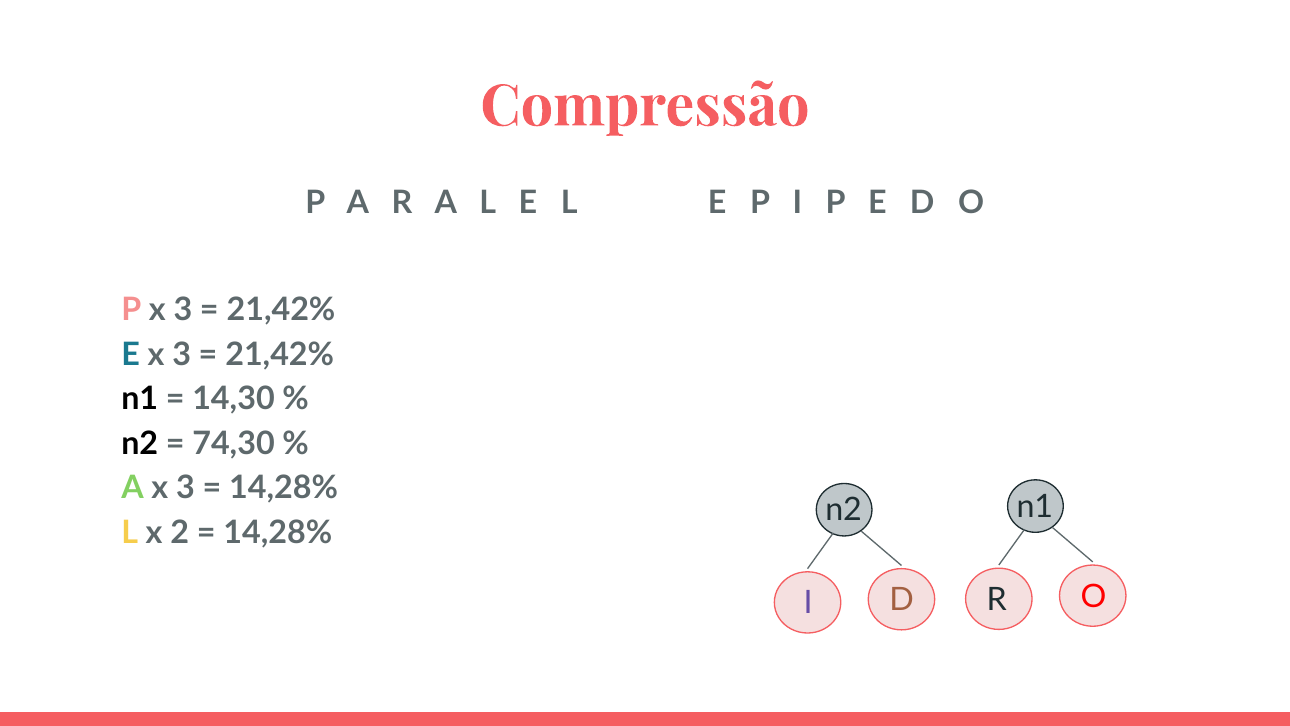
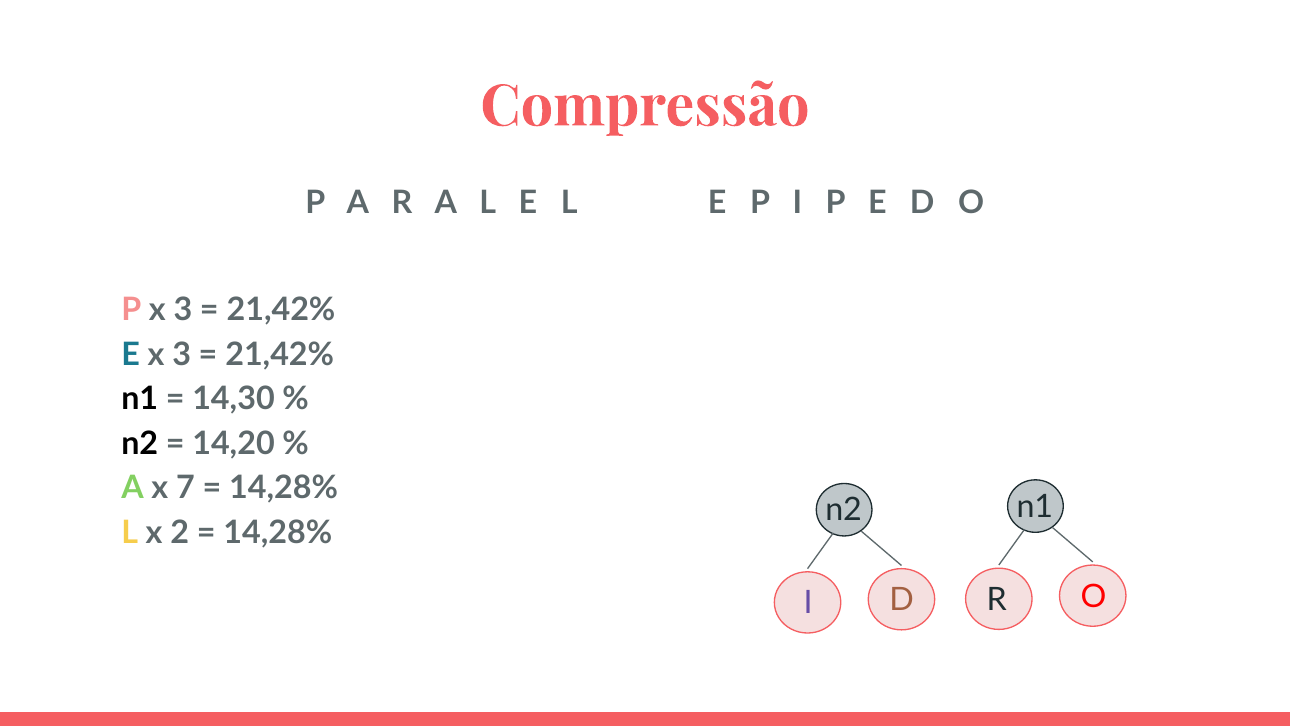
74,30: 74,30 -> 14,20 (234, 443)
A x 3: 3 -> 7 (185, 488)
